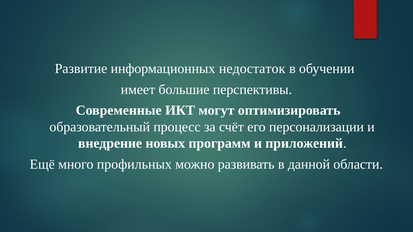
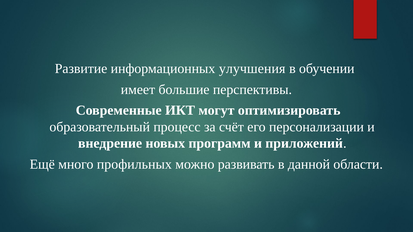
недостаток: недостаток -> улучшения (252, 69)
